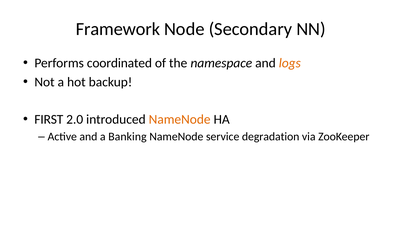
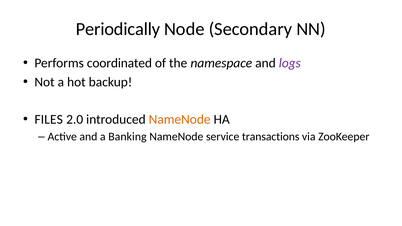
Framework: Framework -> Periodically (118, 29)
logs colour: orange -> purple (290, 63)
FIRST: FIRST -> FILES (49, 120)
degradation: degradation -> transactions (271, 137)
